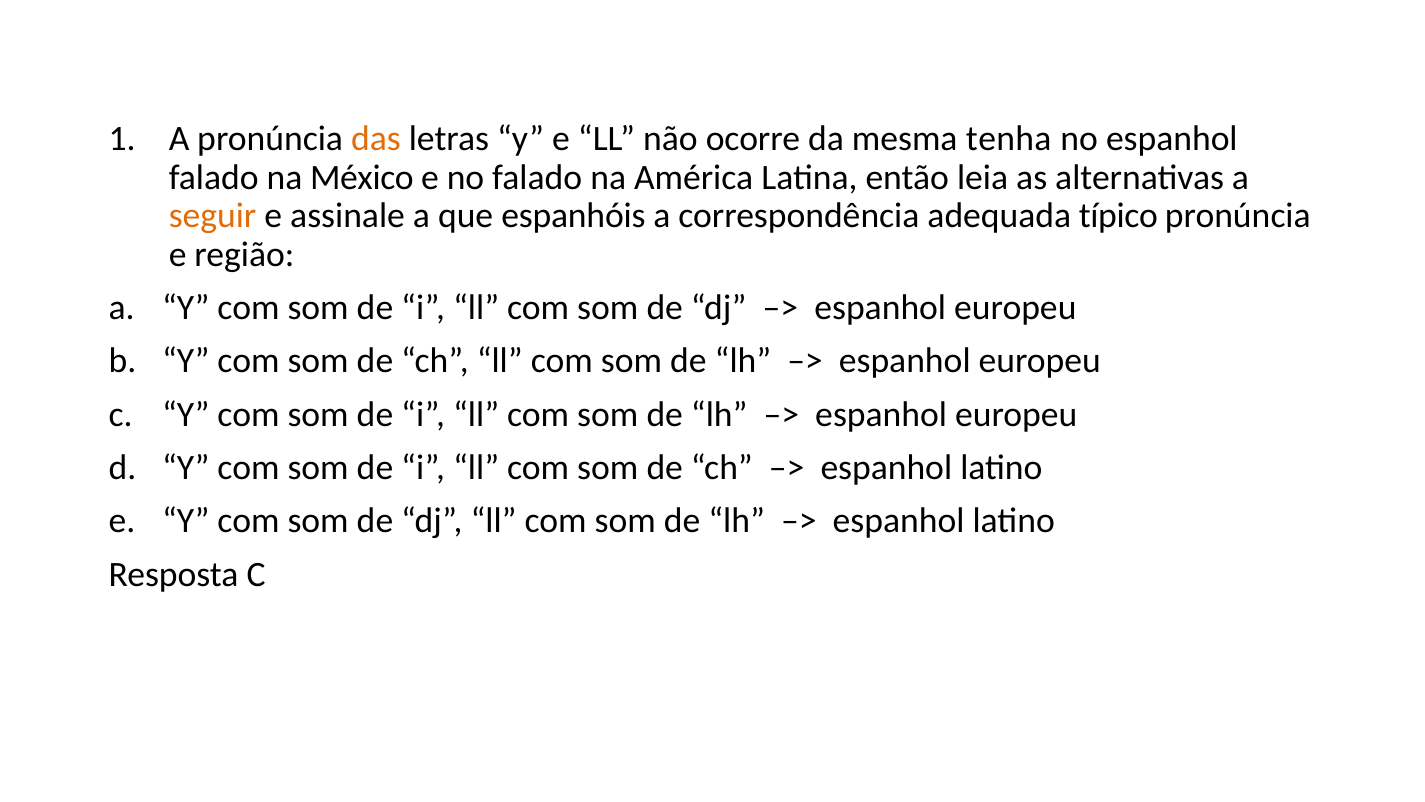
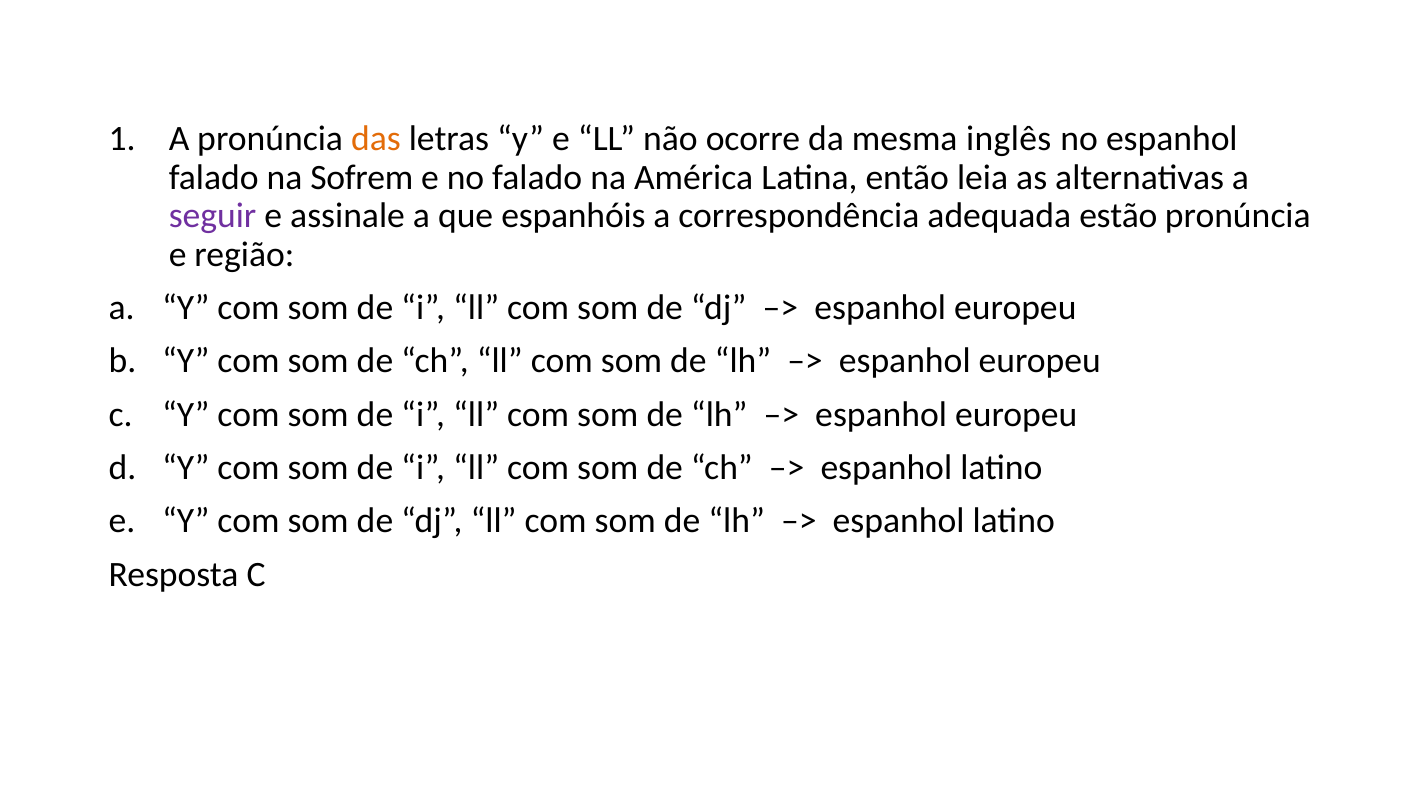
tenha: tenha -> inglês (1009, 139)
México: México -> Sofrem (362, 177)
seguir colour: orange -> purple (213, 216)
típico: típico -> estão (1118, 216)
